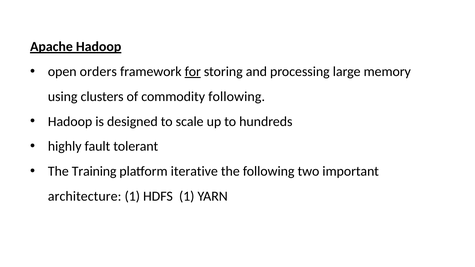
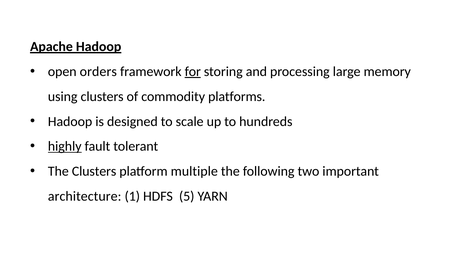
commodity following: following -> platforms (237, 97)
highly underline: none -> present (65, 146)
The Training: Training -> Clusters (94, 171)
iterative: iterative -> multiple (194, 171)
HDFS 1: 1 -> 5 (187, 196)
